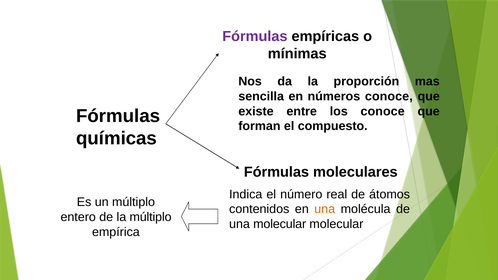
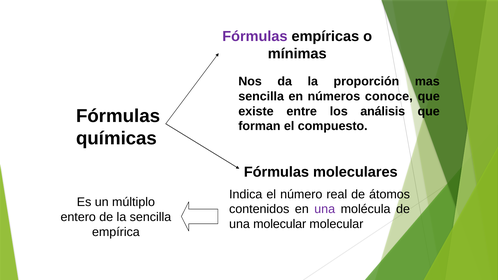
los conoce: conoce -> análisis (383, 111)
una colour: orange -> purple (325, 209)
la múltiplo: múltiplo -> sencilla (150, 217)
